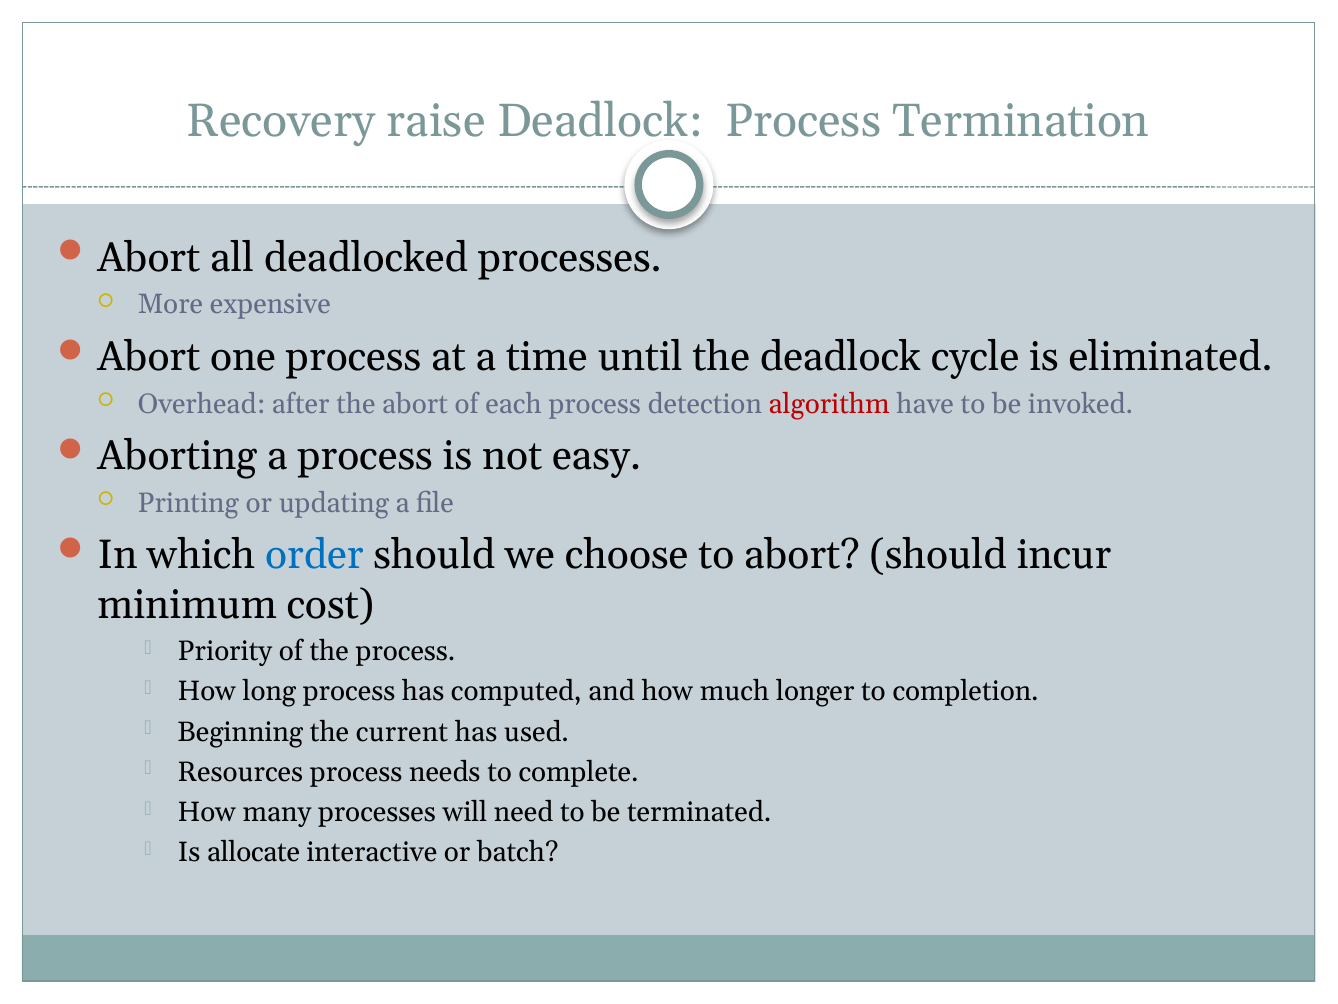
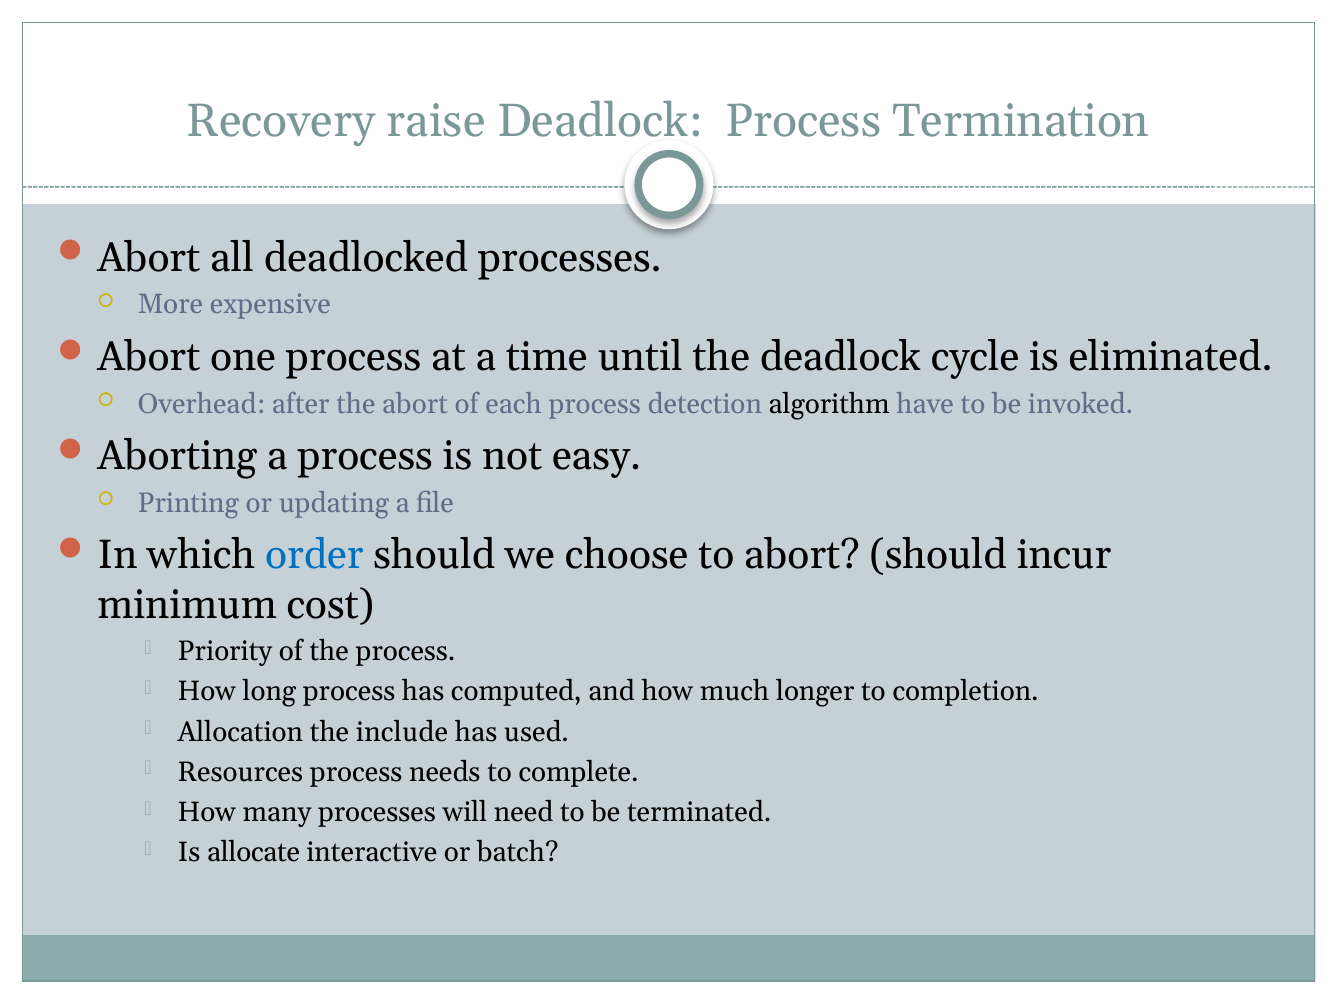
algorithm colour: red -> black (829, 404)
Beginning: Beginning -> Allocation (240, 731)
current: current -> include (402, 731)
